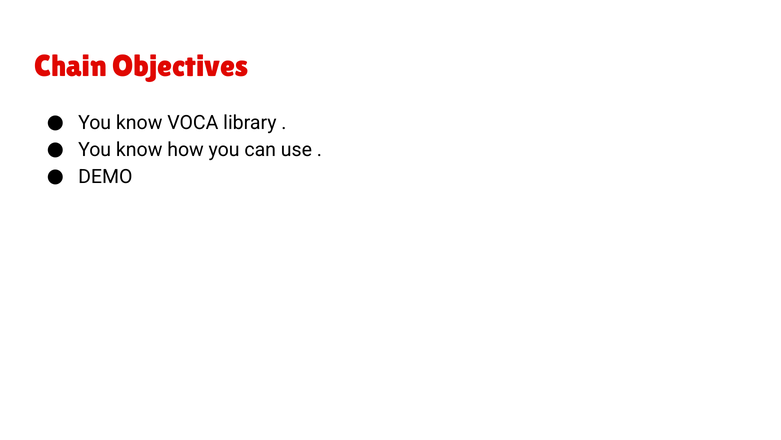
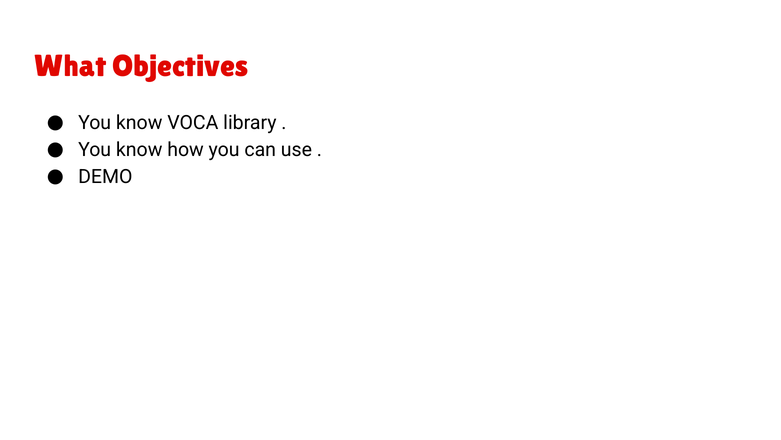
Chain: Chain -> What (70, 66)
